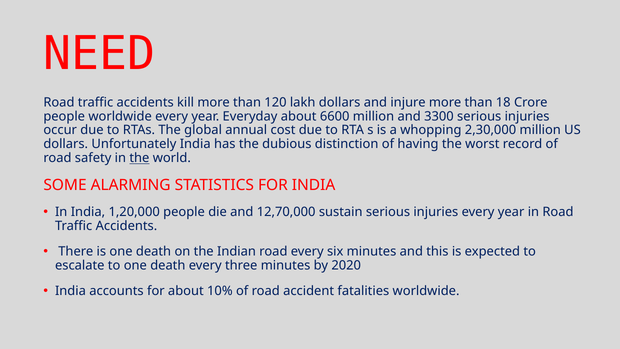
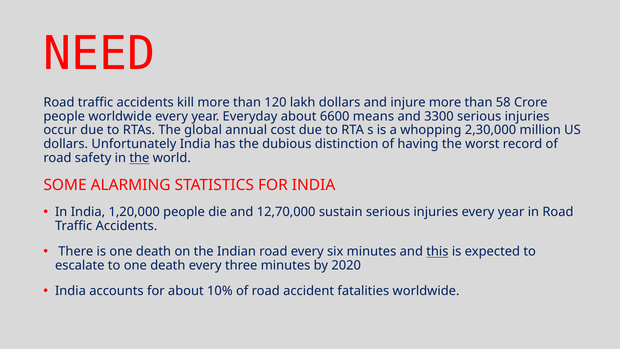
18: 18 -> 58 (503, 102)
6600 million: million -> means (373, 116)
this underline: none -> present (437, 251)
